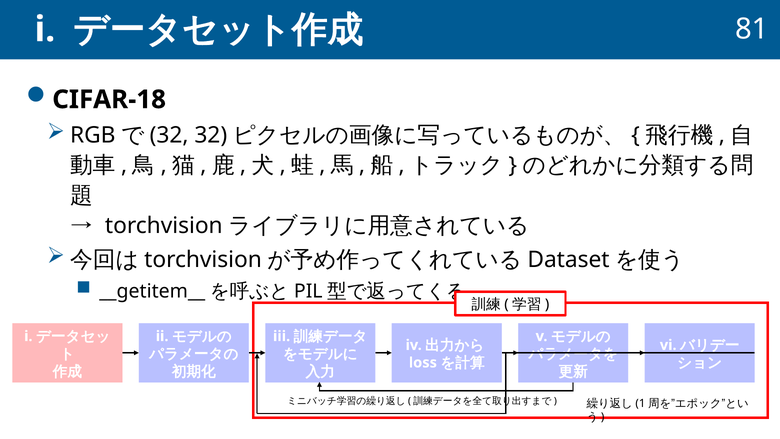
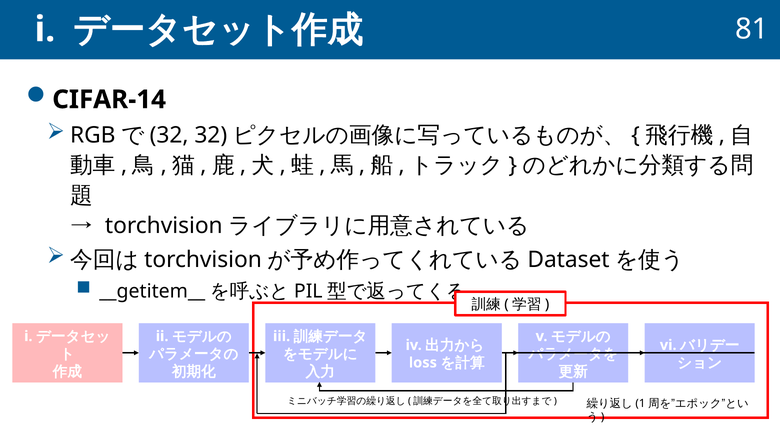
CIFAR-18: CIFAR-18 -> CIFAR-14 (109, 100)
